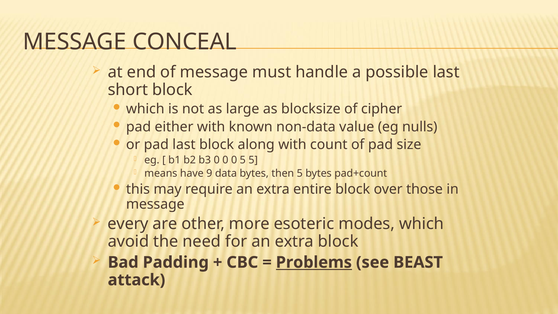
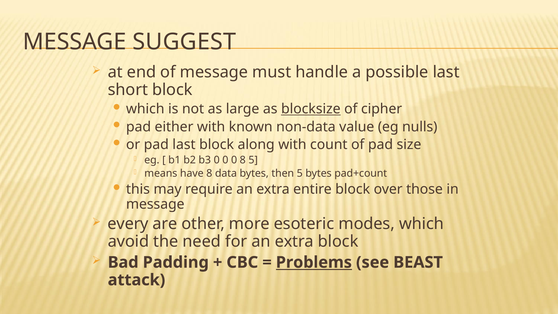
CONCEAL: CONCEAL -> SUGGEST (184, 42)
blocksize underline: none -> present (311, 109)
0 5: 5 -> 8 (243, 160)
have 9: 9 -> 8 (209, 173)
